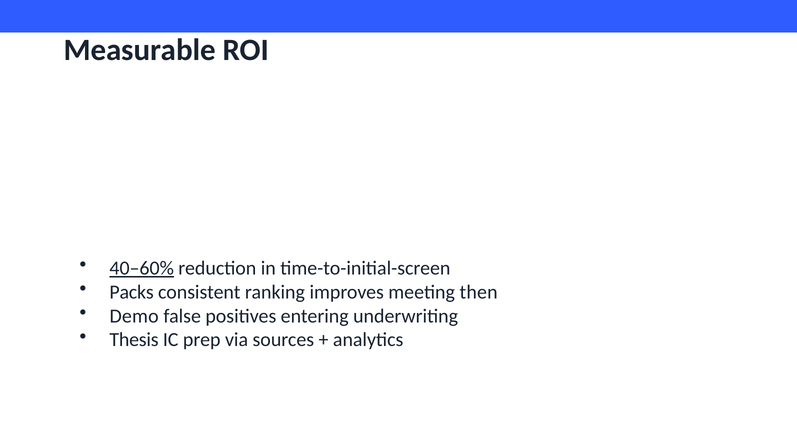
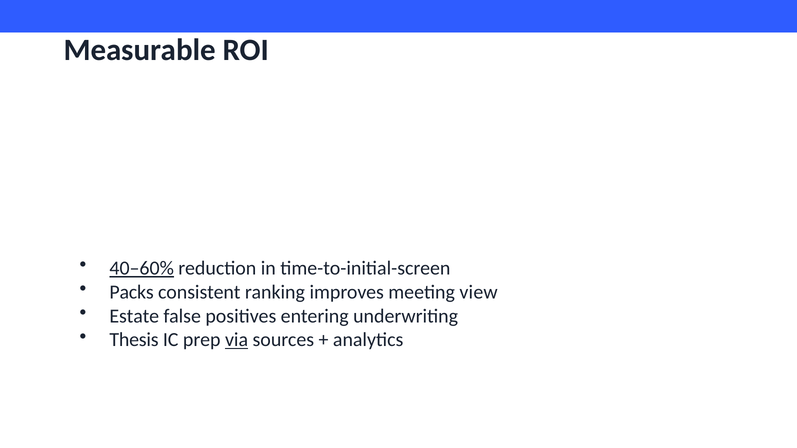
then: then -> view (479, 292)
Demo: Demo -> Estate (134, 316)
via underline: none -> present (237, 340)
